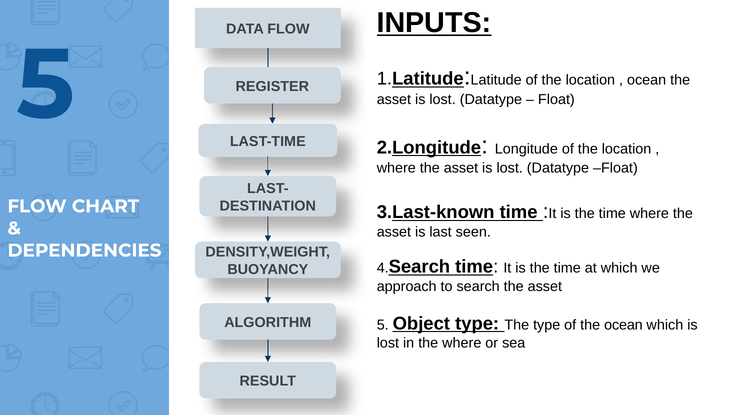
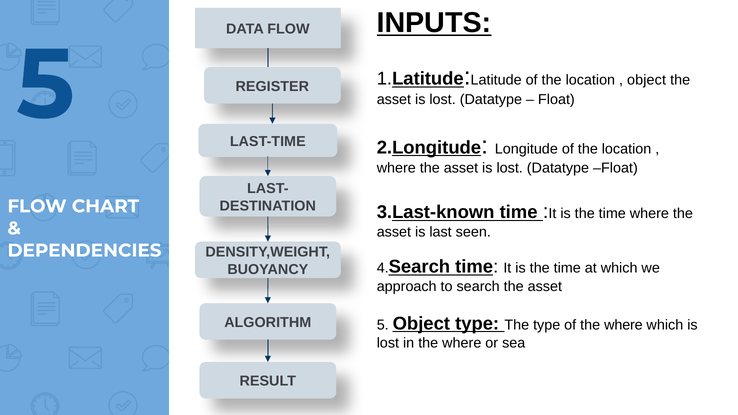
ocean: ocean -> object (647, 80)
of the ocean: ocean -> where (623, 325)
